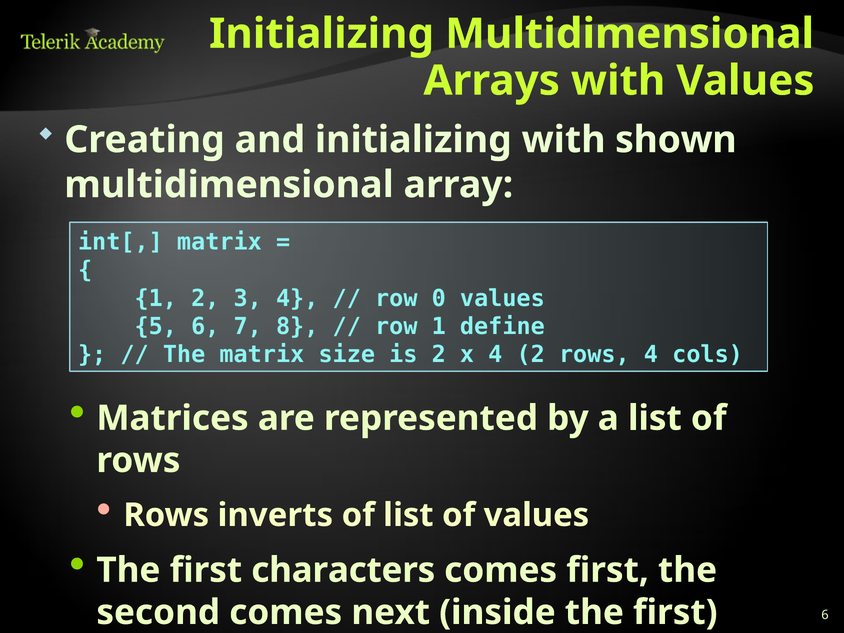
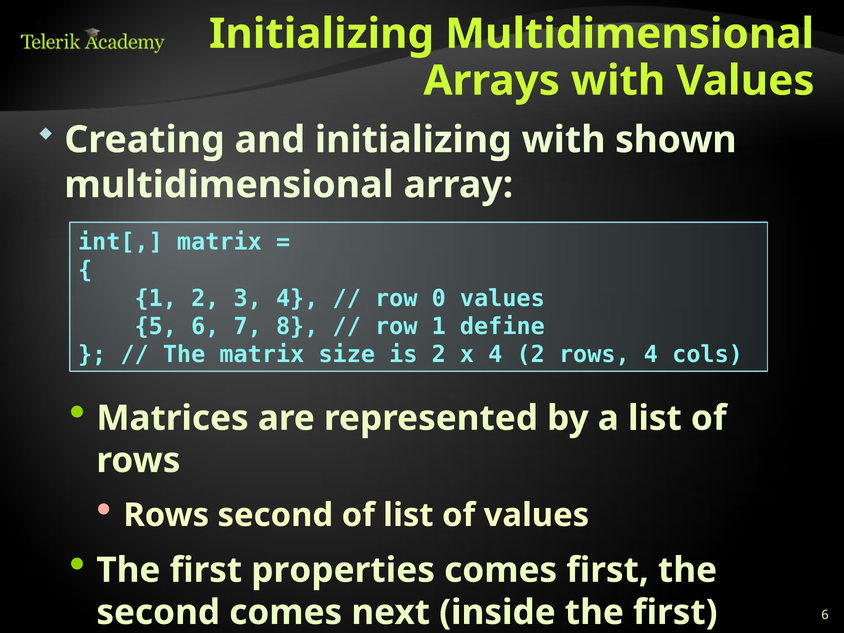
Rows inverts: inverts -> second (275, 515)
characters: characters -> properties (343, 570)
